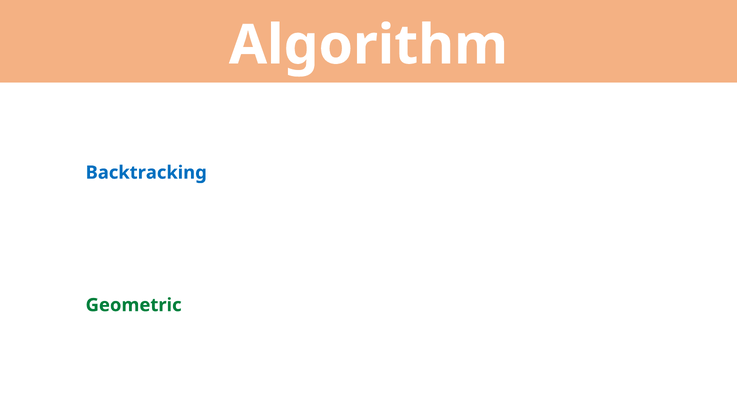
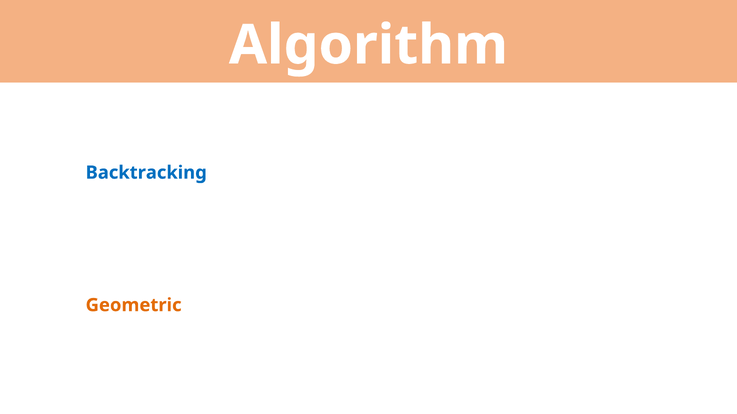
Geometric colour: green -> orange (134, 306)
